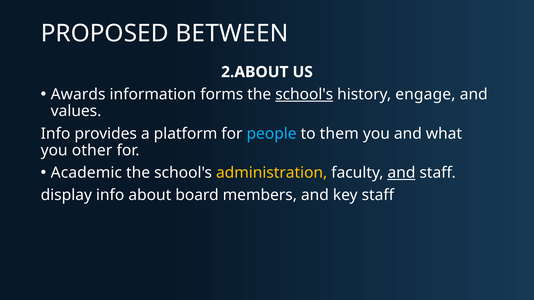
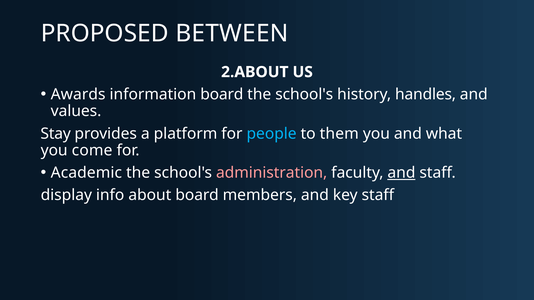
information forms: forms -> board (222, 95)
school's underline: present -> none (304, 95)
engage: engage -> handles (426, 95)
Info: Info -> Stay (56, 134)
other: other -> come (92, 151)
administration colour: yellow -> pink (272, 173)
